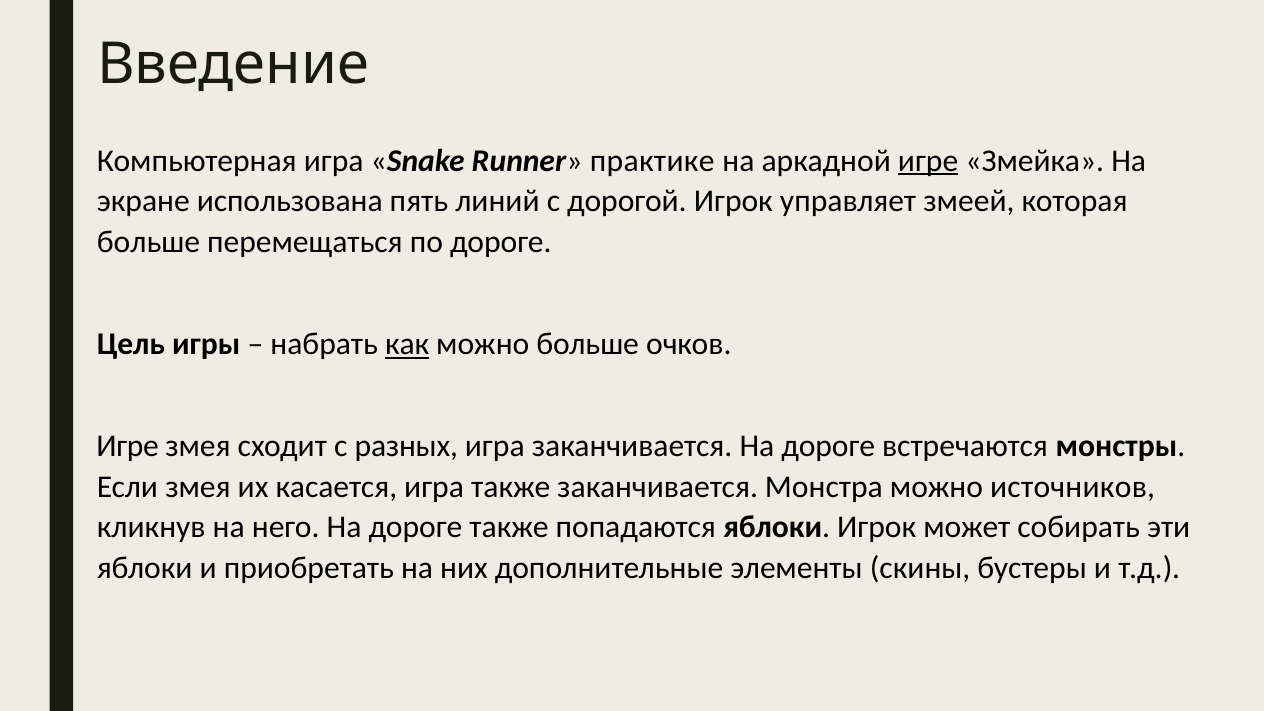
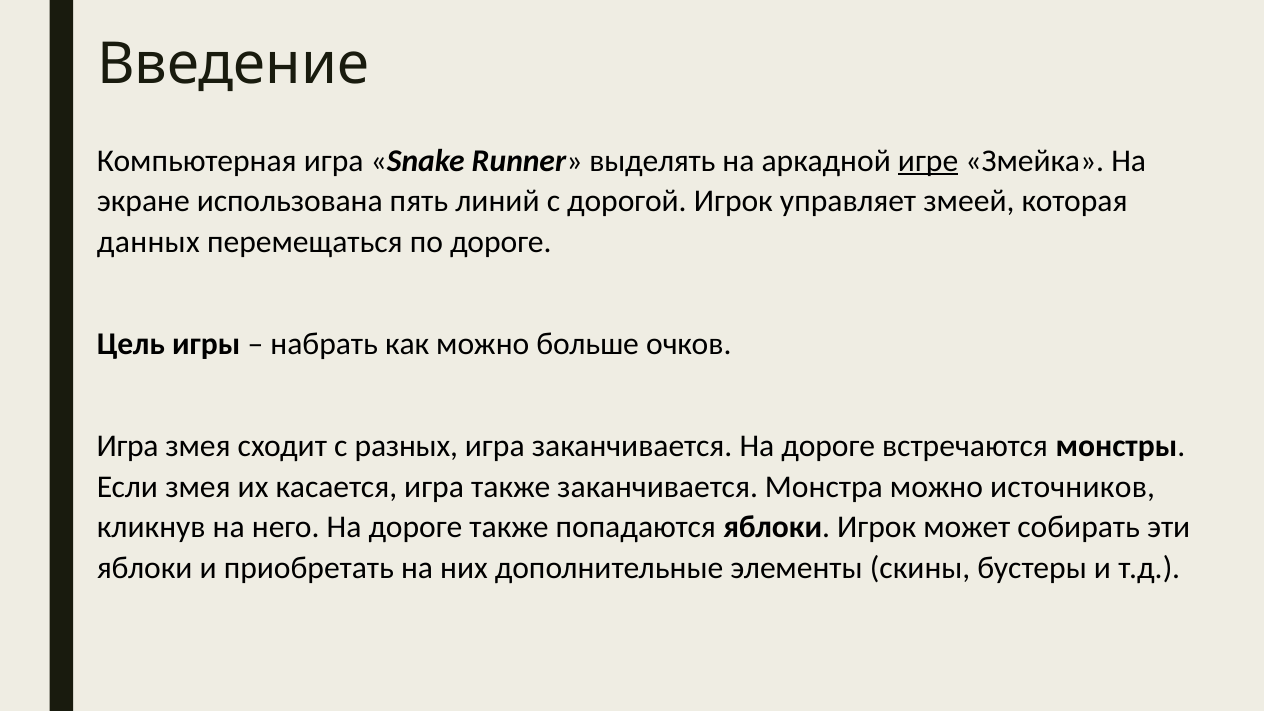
практике: практике -> выделять (653, 161)
больше: больше -> данных (148, 242)
как underline: present -> none (407, 344)
Игре: Игре -> Игра (128, 446)
